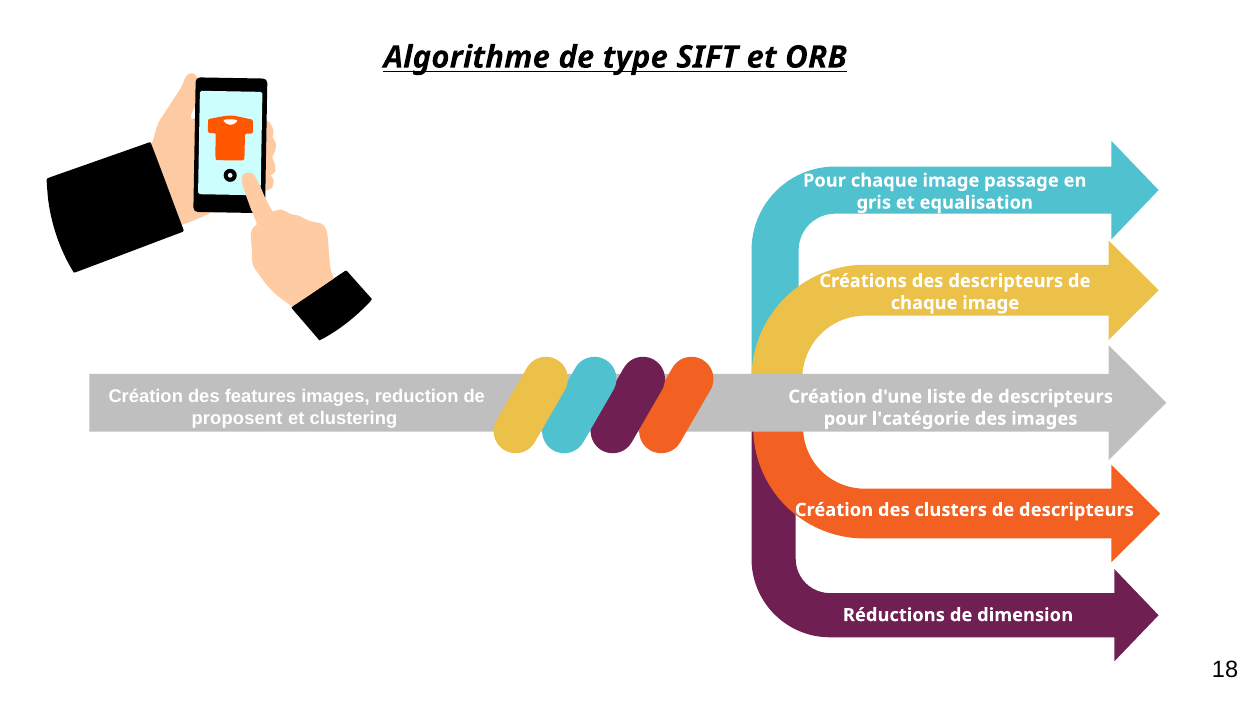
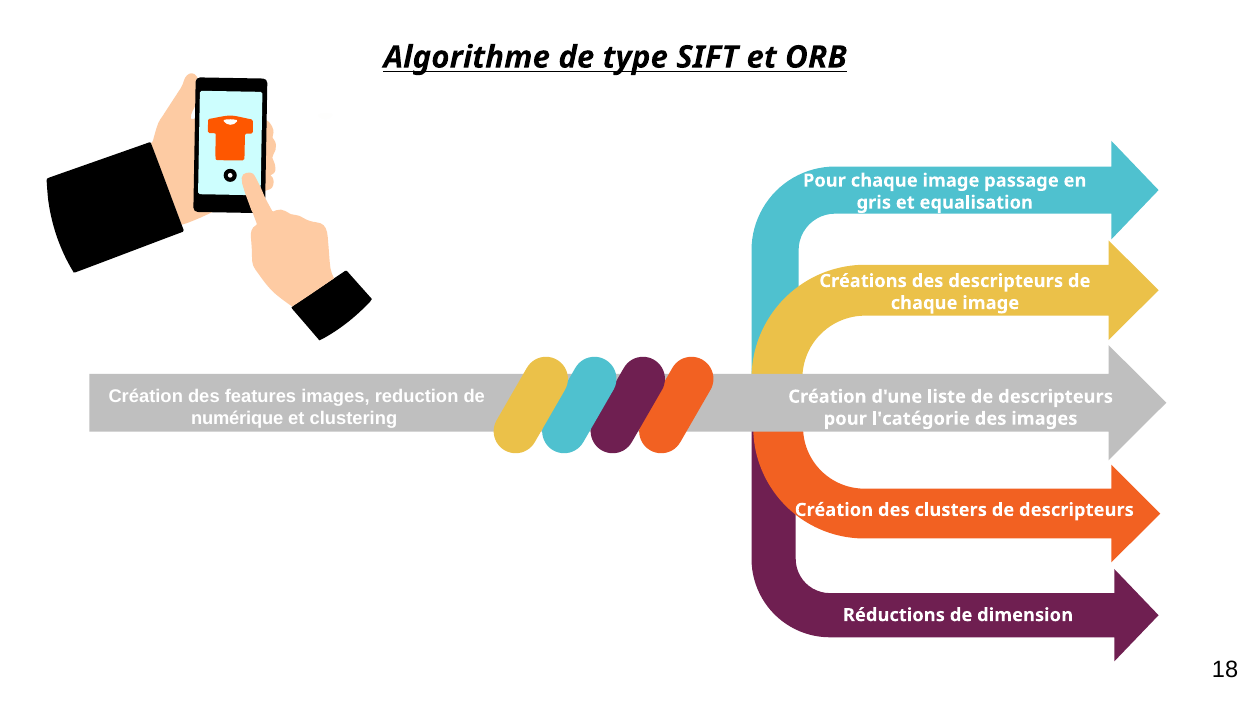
proposent: proposent -> numérique (237, 419)
